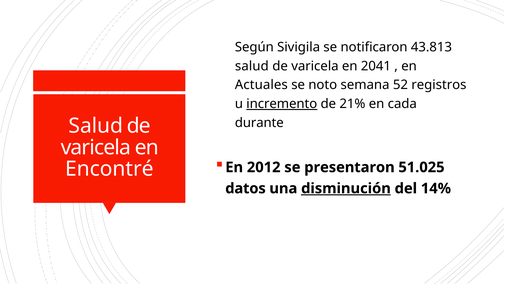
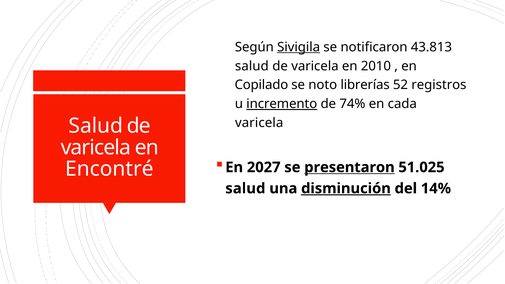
Sivigila underline: none -> present (299, 47)
2041: 2041 -> 2010 (376, 66)
Actuales: Actuales -> Copilado (261, 85)
semana: semana -> librerías (365, 85)
21%: 21% -> 74% (352, 104)
durante: durante -> varicela (259, 123)
2012: 2012 -> 2027 (264, 167)
presentaron underline: none -> present (349, 167)
datos: datos -> salud (245, 189)
